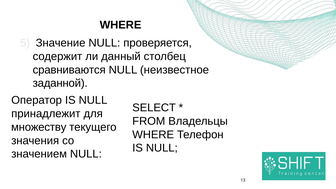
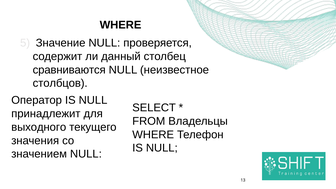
заданной: заданной -> столбцов (60, 83)
множеству: множеству -> выходного (39, 127)
